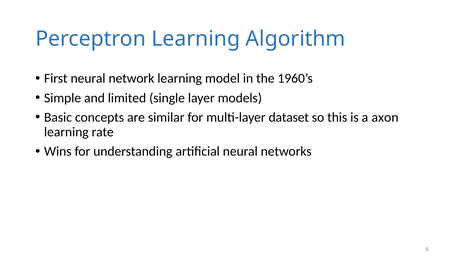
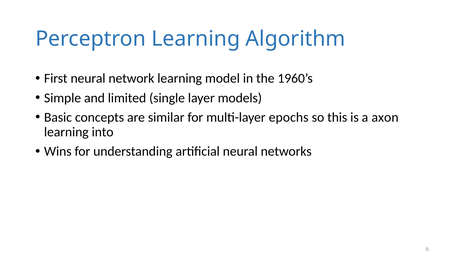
dataset: dataset -> epochs (289, 117)
rate: rate -> into (103, 132)
